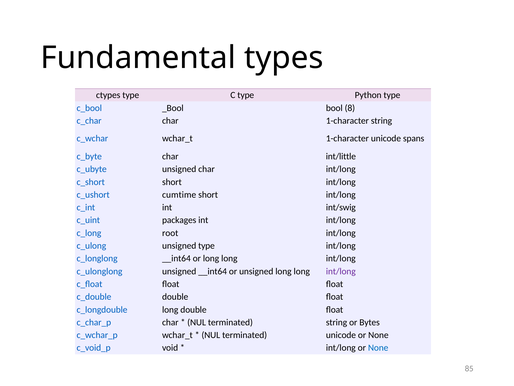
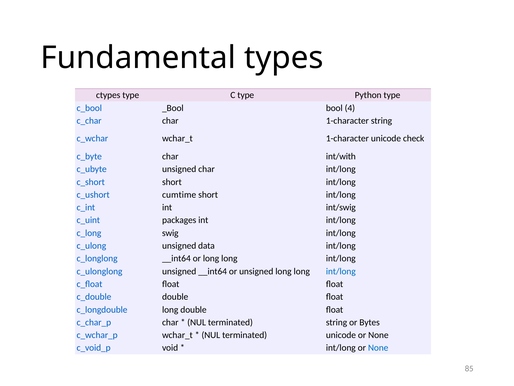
8: 8 -> 4 (350, 108)
spans: spans -> check (414, 138)
int/little: int/little -> int/with (341, 156)
root: root -> swig (170, 233)
unsigned type: type -> data (206, 245)
int/long colour: purple -> blue (341, 271)
